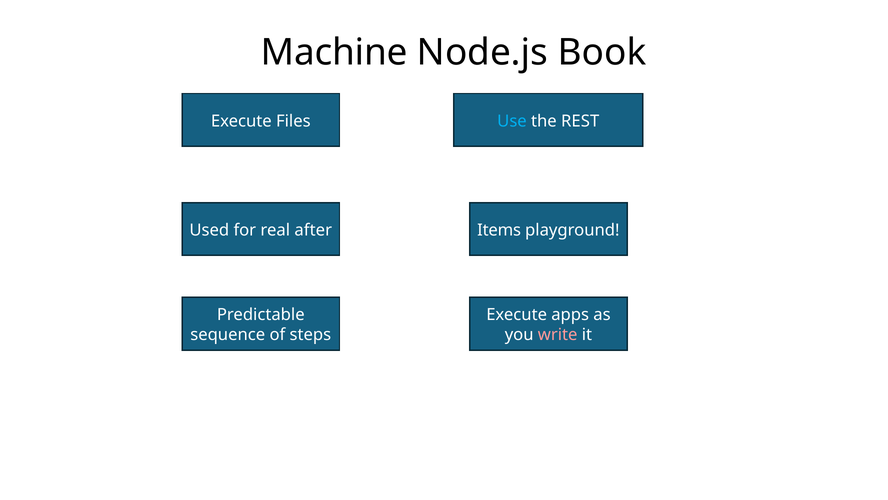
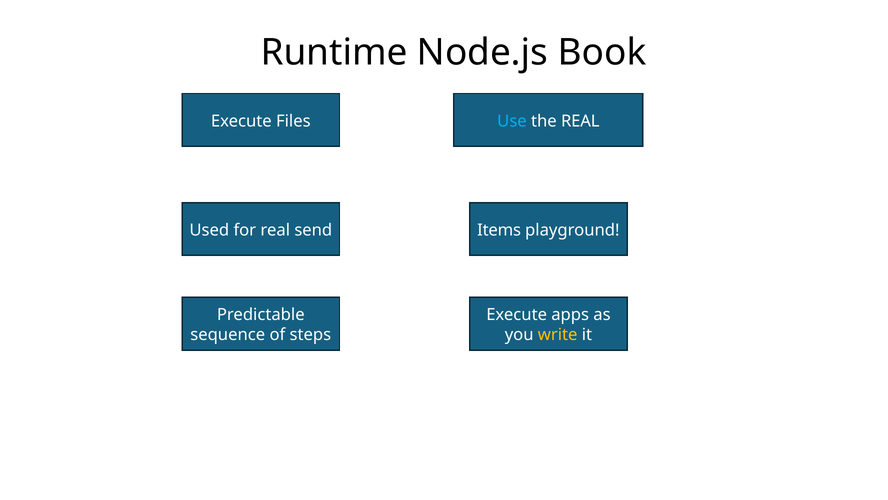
Machine: Machine -> Runtime (334, 53)
the REST: REST -> REAL (580, 121)
after: after -> send (313, 230)
write colour: pink -> yellow (558, 335)
